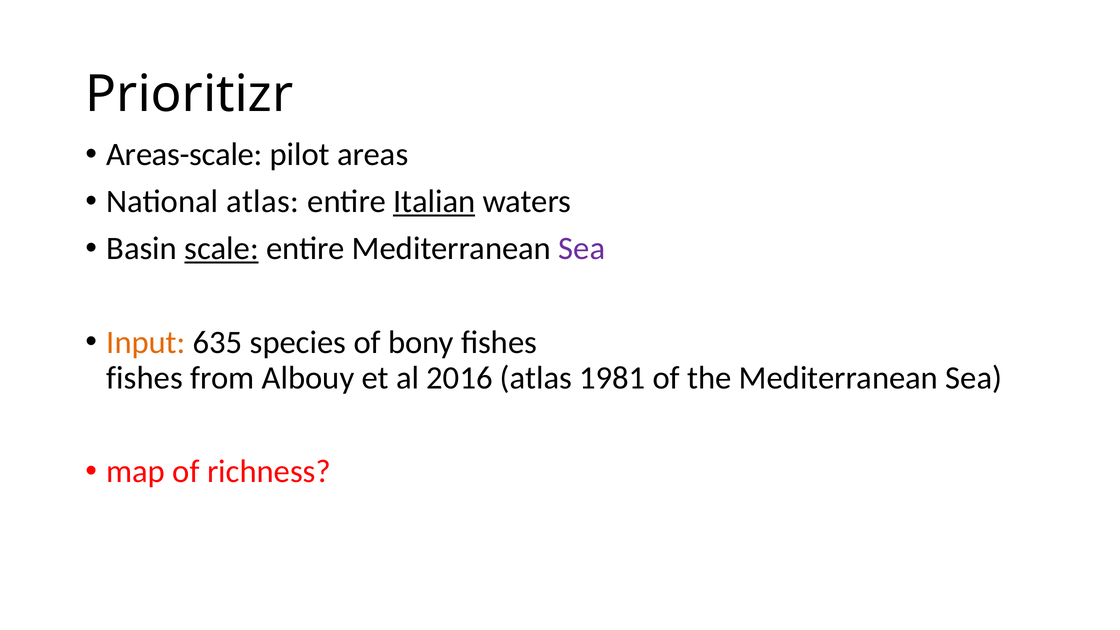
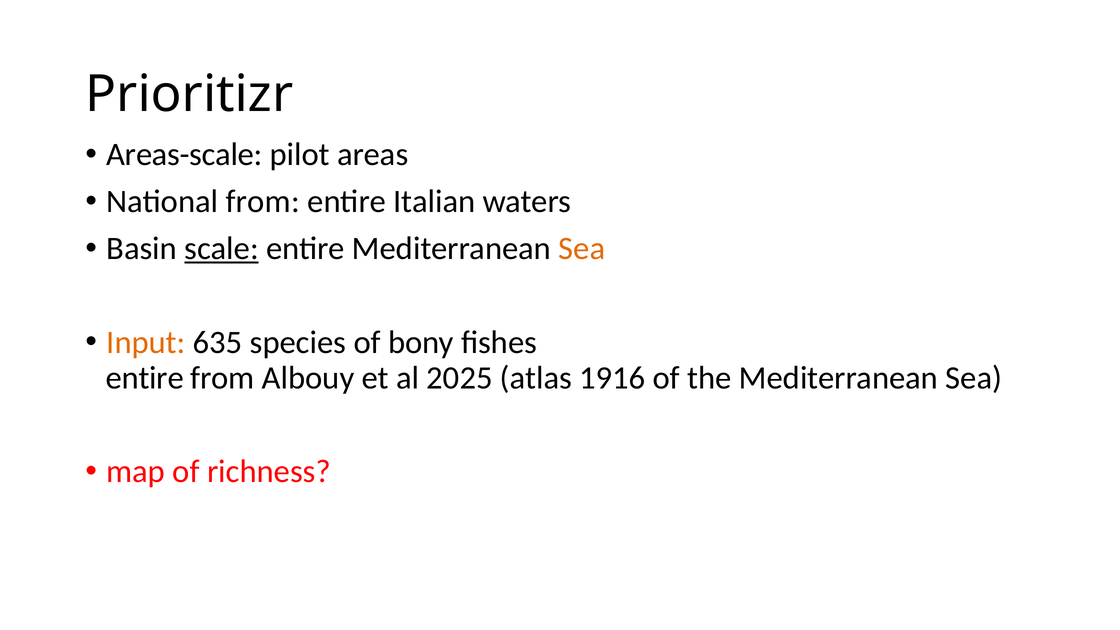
National atlas: atlas -> from (263, 202)
Italian underline: present -> none (434, 202)
Sea colour: purple -> orange (582, 249)
fishes: fishes -> entire (145, 378)
2016: 2016 -> 2025 (460, 378)
1981: 1981 -> 1916 (612, 378)
